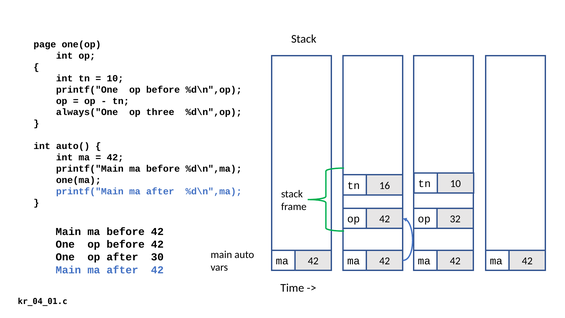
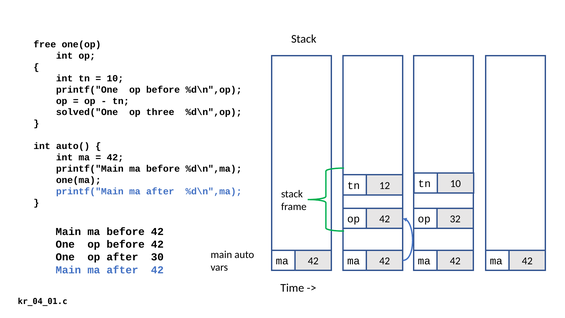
page: page -> free (45, 44)
always("One: always("One -> solved("One (87, 112)
16: 16 -> 12 (385, 185)
